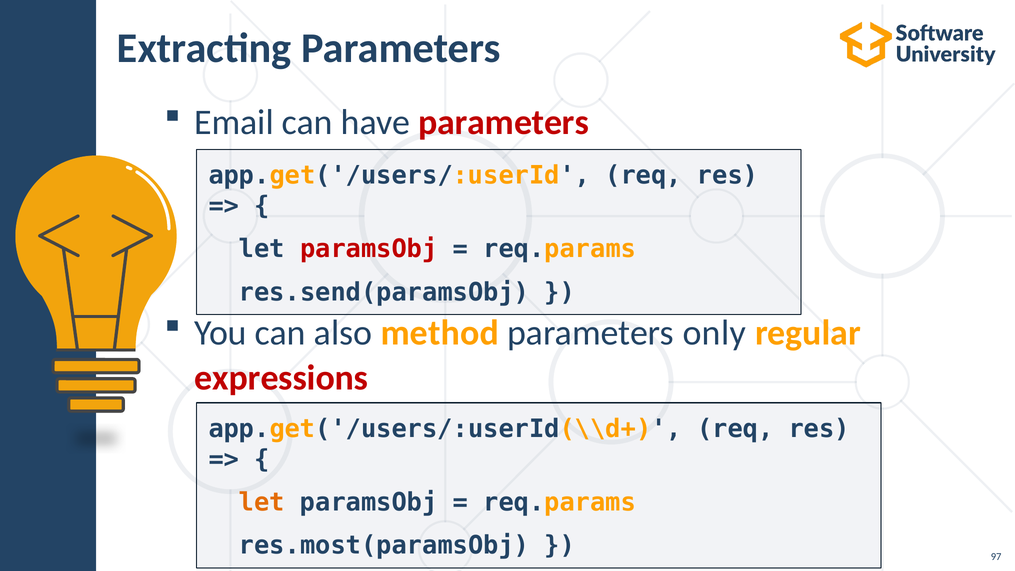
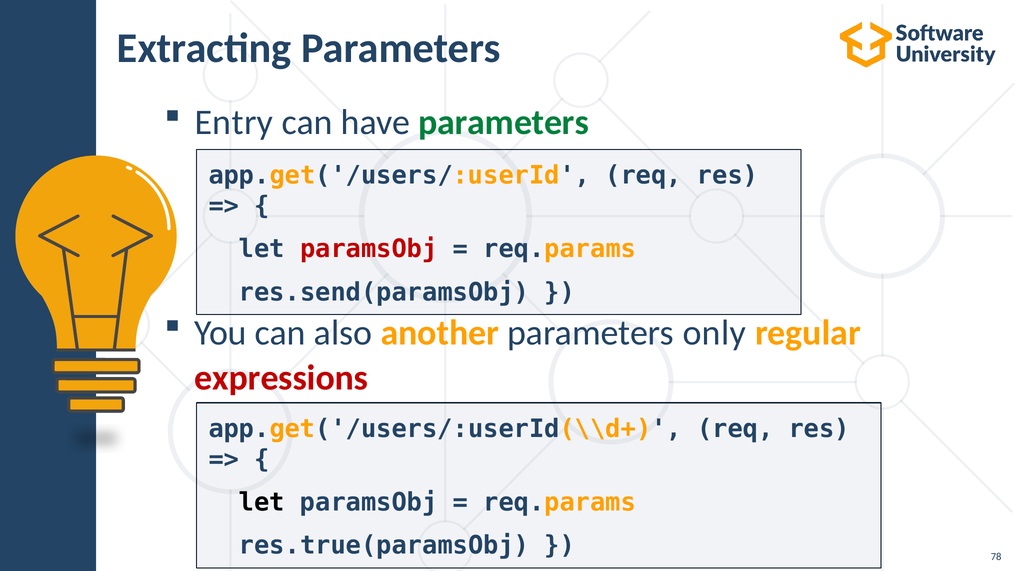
Email: Email -> Entry (234, 123)
parameters colour: red -> green (504, 123)
method: method -> another (440, 333)
let colour: orange -> black (262, 502)
res.most(paramsObj: res.most(paramsObj -> res.true(paramsObj (384, 545)
97: 97 -> 78 (996, 557)
